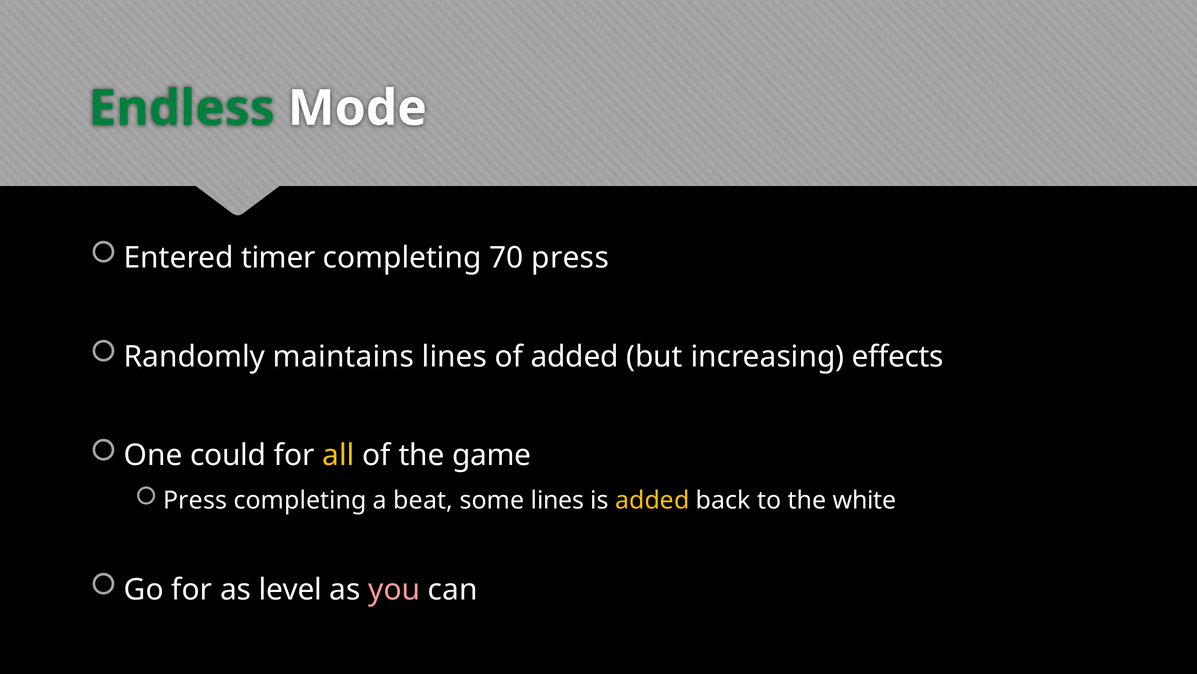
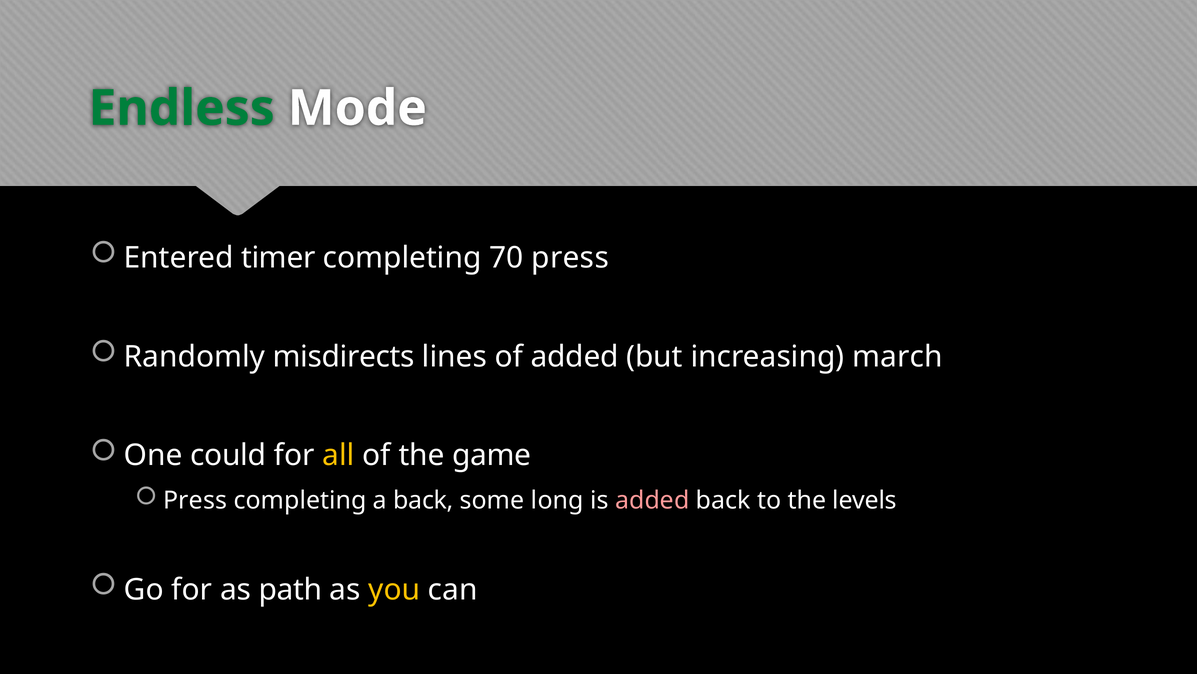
maintains: maintains -> misdirects (344, 356)
effects: effects -> march (898, 356)
a beat: beat -> back (424, 500)
some lines: lines -> long (557, 500)
added colour: yellow -> pink (652, 500)
white: white -> levels (865, 500)
level: level -> path (290, 589)
you colour: pink -> yellow (394, 589)
